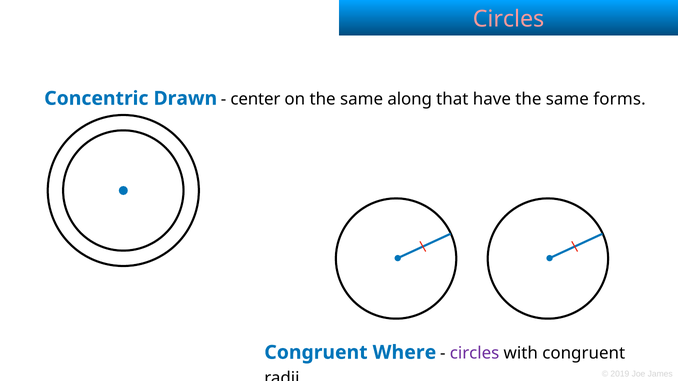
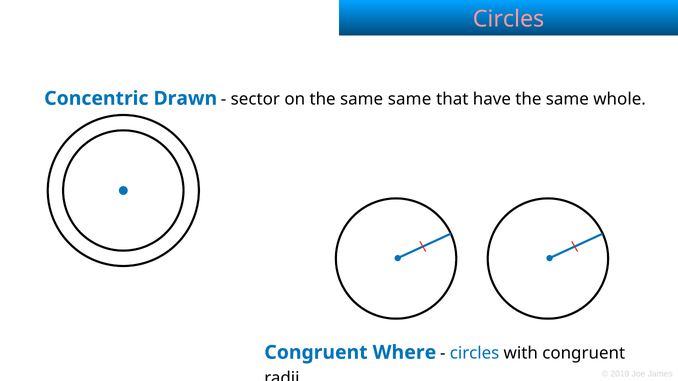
center: center -> sector (255, 99)
same along: along -> same (410, 99)
forms: forms -> whole (620, 99)
circles colour: purple -> blue (475, 354)
